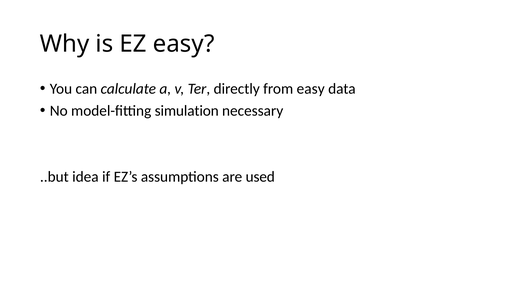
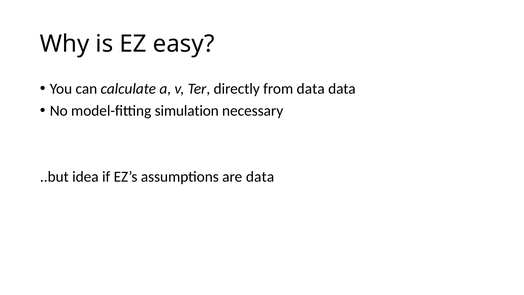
from easy: easy -> data (311, 89)
are used: used -> data (260, 176)
